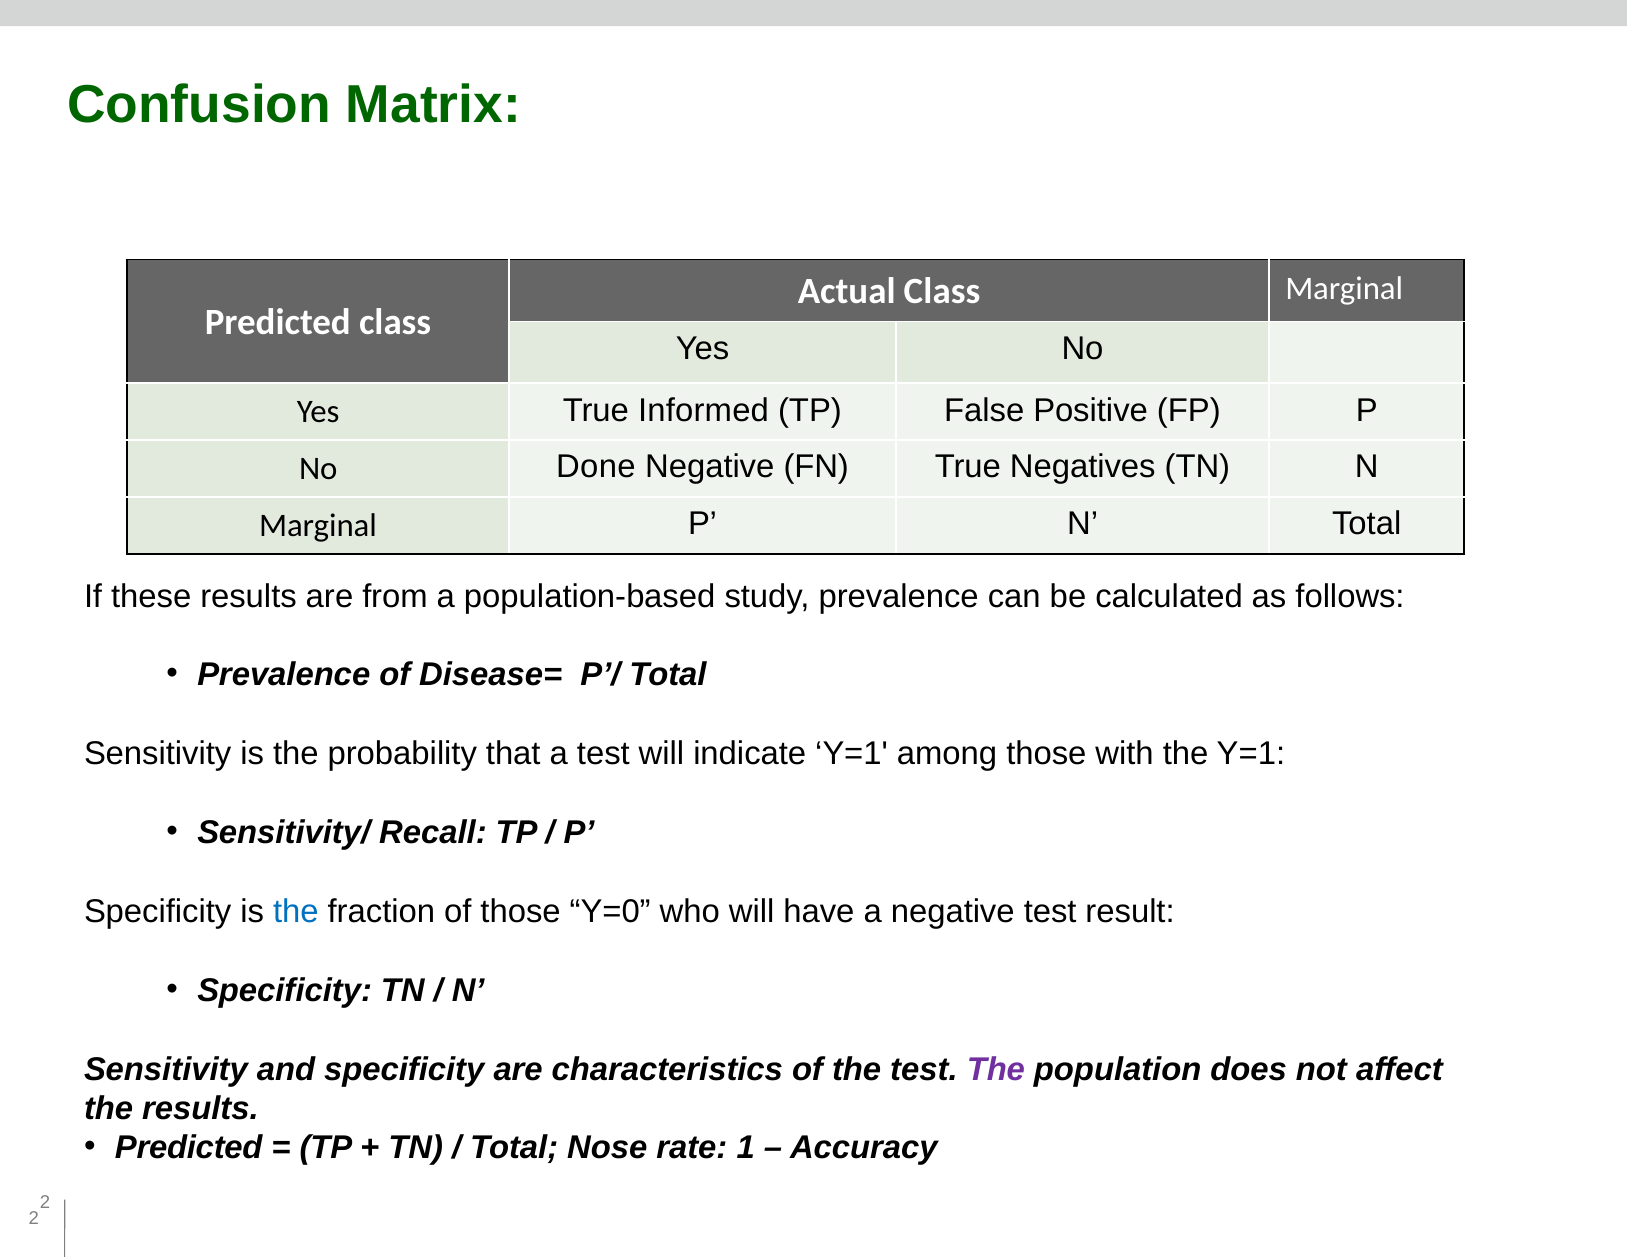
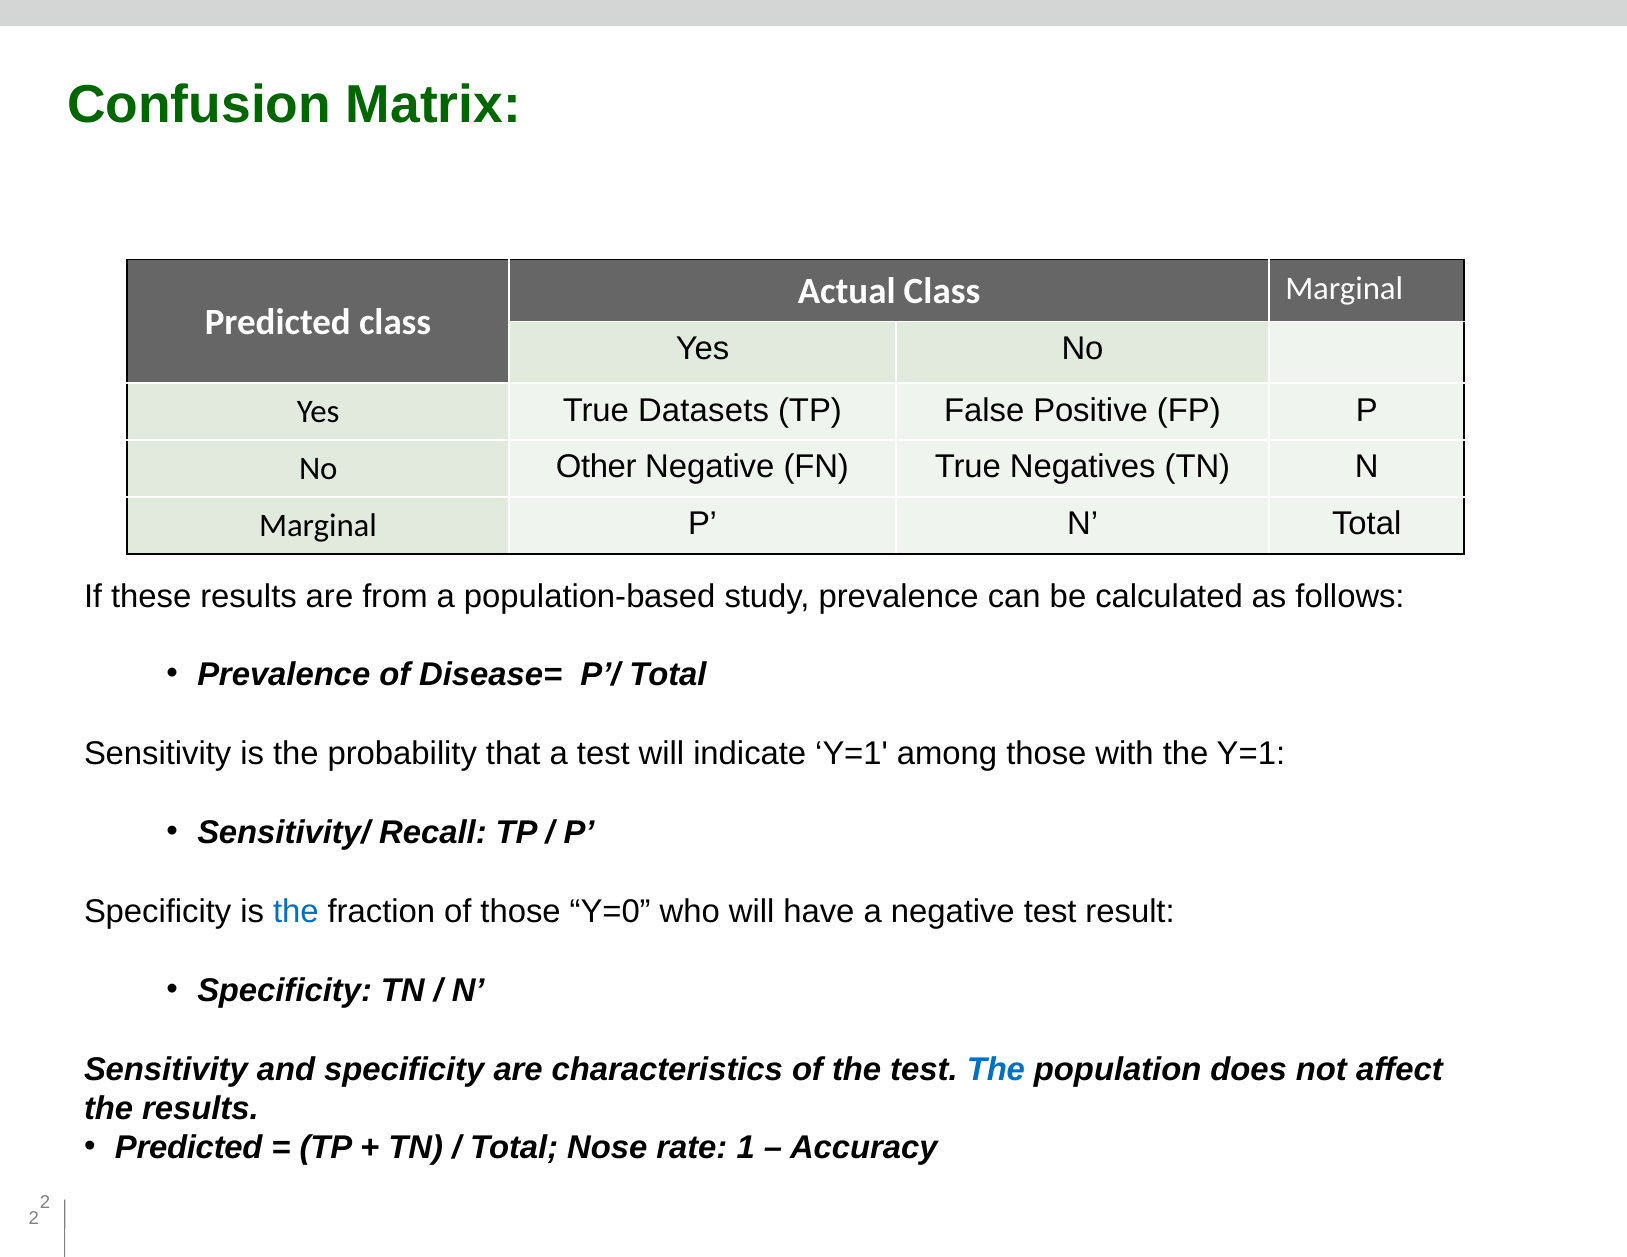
Informed: Informed -> Datasets (704, 410)
Done: Done -> Other (596, 467)
The colour: purple -> blue (996, 1069)
